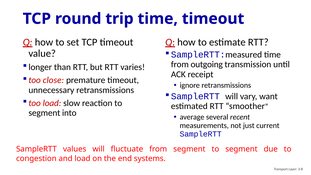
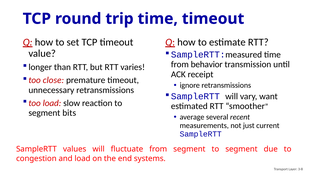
outgoing: outgoing -> behavior (207, 64)
into: into -> bits (69, 113)
